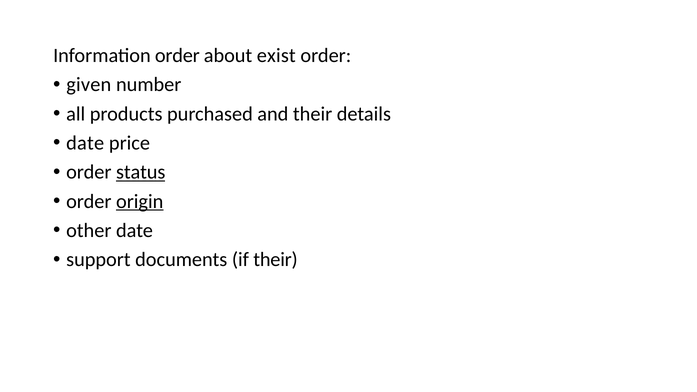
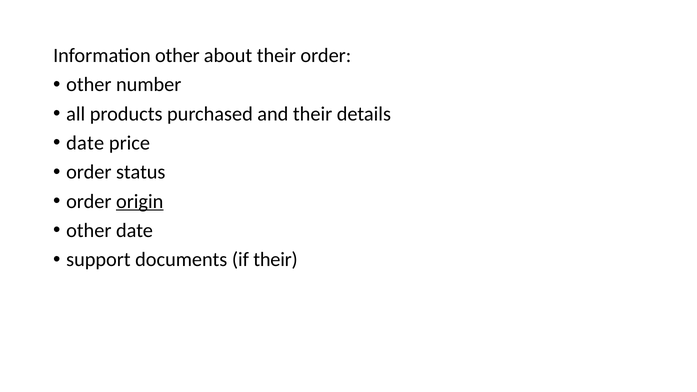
Information order: order -> other (177, 55)
about exist: exist -> their (276, 55)
given: given -> other (89, 85)
status underline: present -> none (141, 172)
